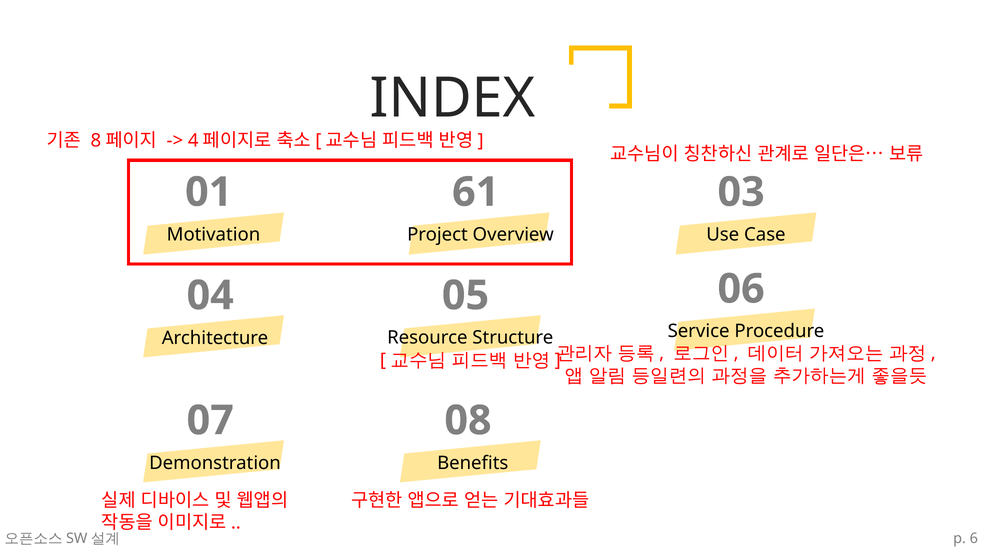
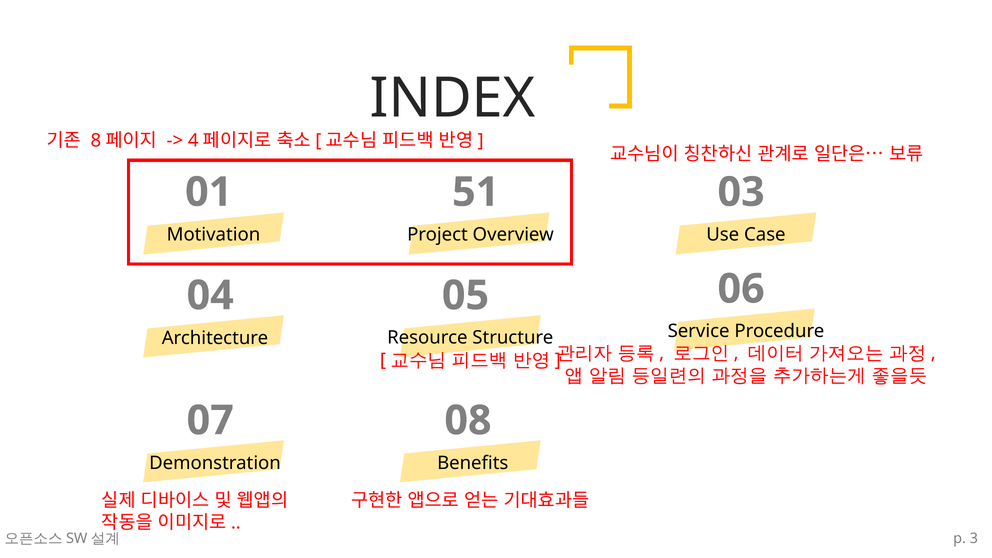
61: 61 -> 51 (476, 192)
6: 6 -> 3 (974, 538)
